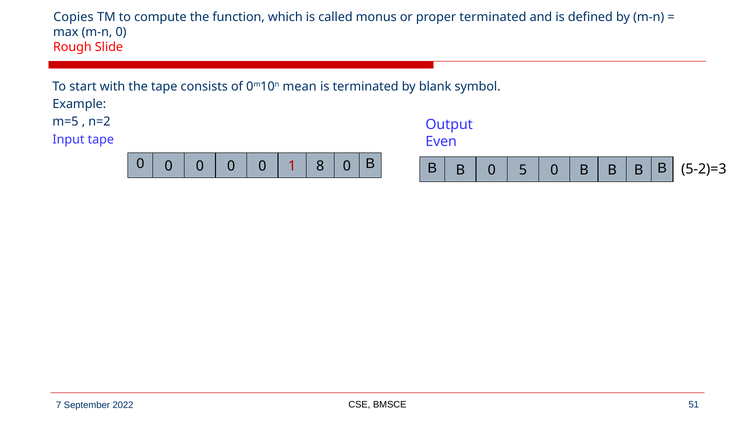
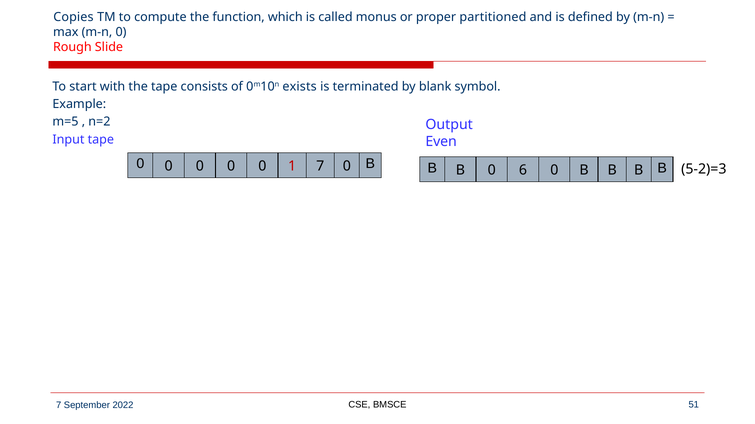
proper terminated: terminated -> partitioned (493, 17)
mean: mean -> exists (300, 87)
1 8: 8 -> 7 (320, 166)
5: 5 -> 6 (523, 170)
